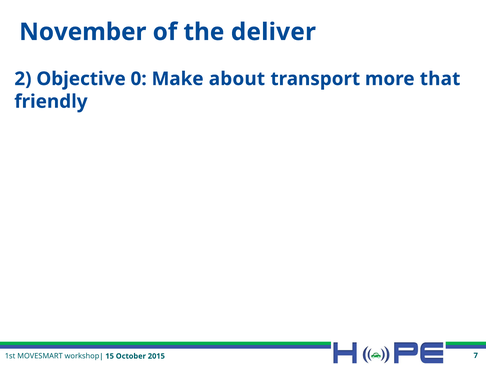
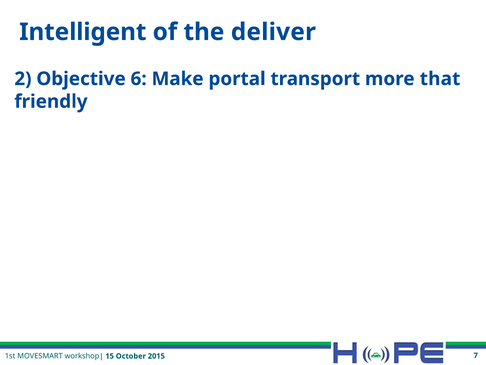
November: November -> Intelligent (83, 32)
0: 0 -> 6 (139, 79)
about: about -> portal (237, 79)
